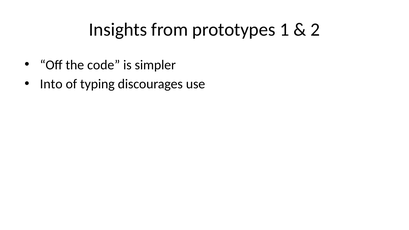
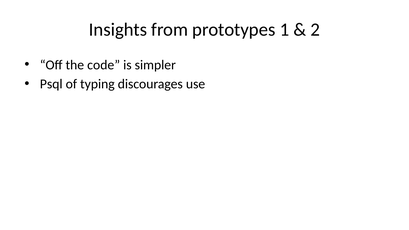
Into: Into -> Psql (51, 84)
